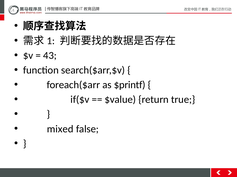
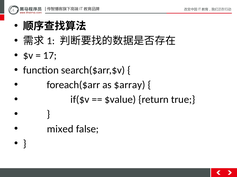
43: 43 -> 17 (50, 56)
$printf: $printf -> $array (130, 85)
